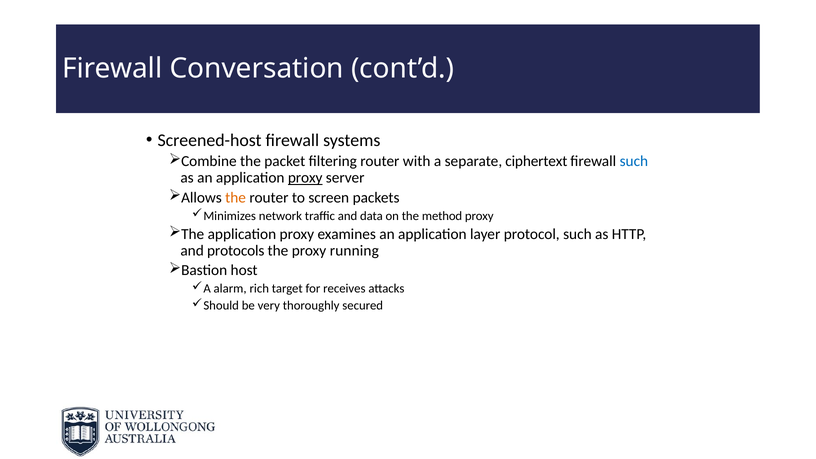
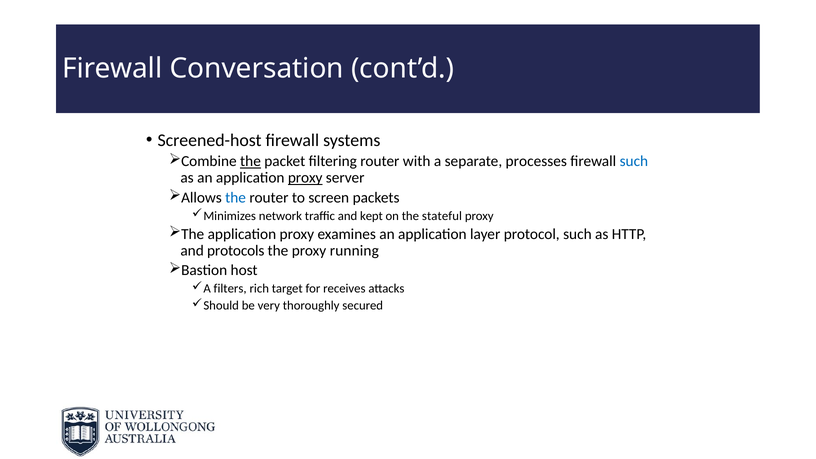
the underline: none -> present (250, 161)
ciphertext: ciphertext -> processes (536, 161)
the colour: orange -> blue (236, 198)
data: data -> kept (371, 216)
method: method -> stateful (442, 216)
alarm: alarm -> filters (230, 289)
